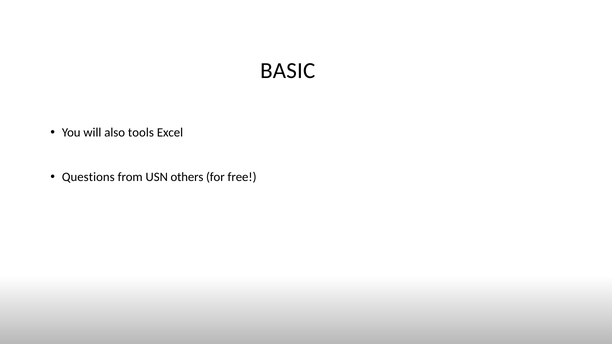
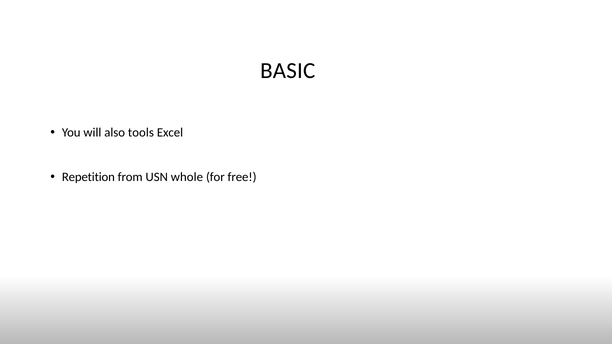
Questions: Questions -> Repetition (88, 177)
others: others -> whole (187, 177)
